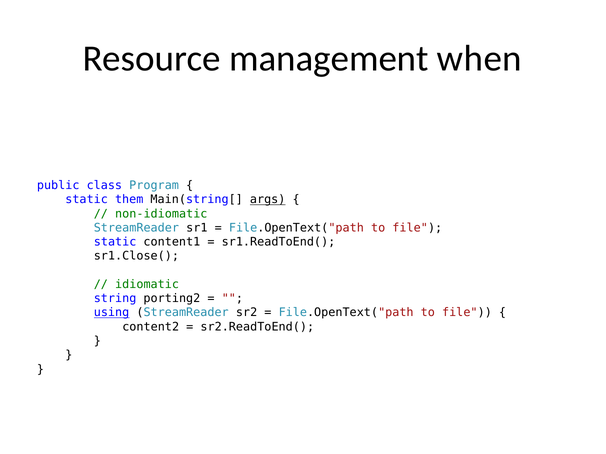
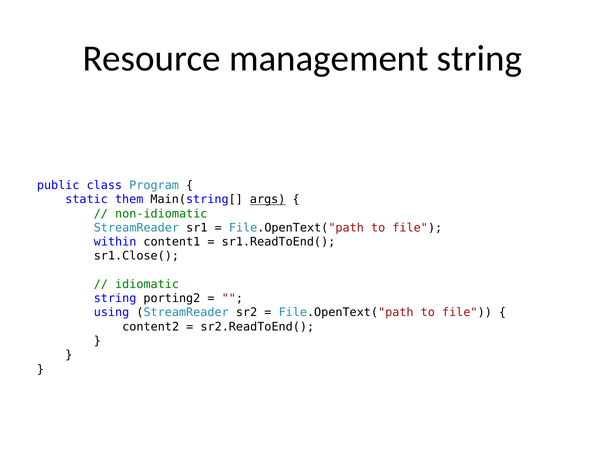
management when: when -> string (480, 59)
static: static -> within (115, 242)
using underline: present -> none (112, 313)
